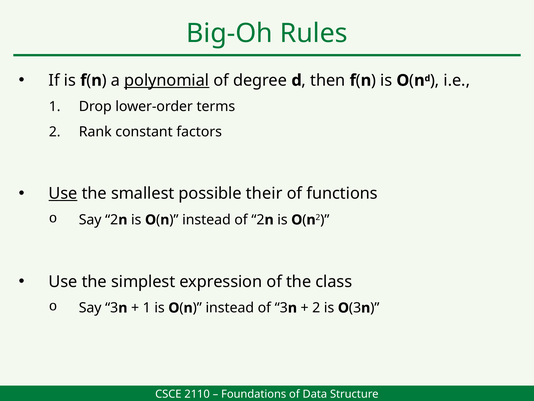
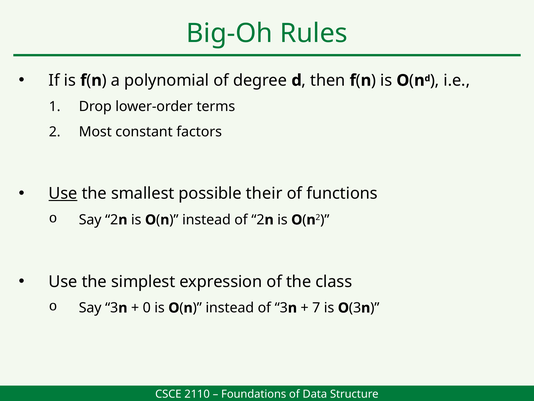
polynomial underline: present -> none (167, 80)
Rank: Rank -> Most (95, 132)
1: 1 -> 0 (147, 308)
2: 2 -> 7 (316, 308)
